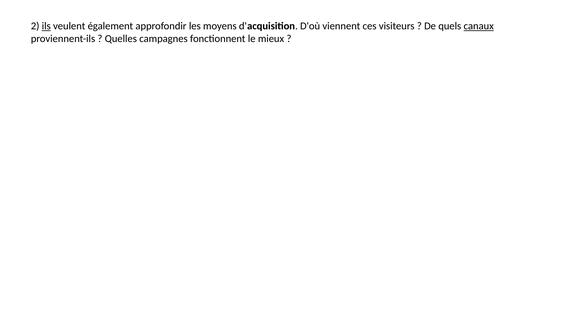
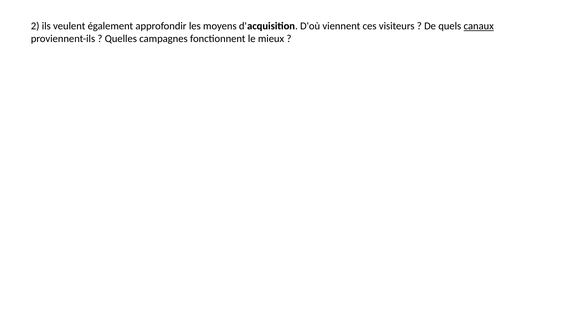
ils underline: present -> none (46, 26)
